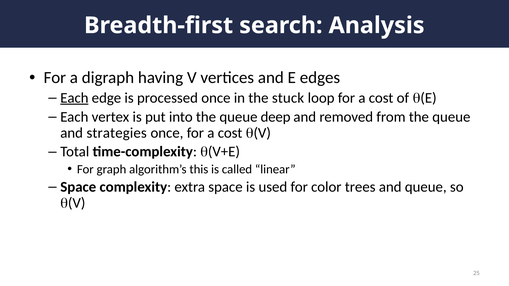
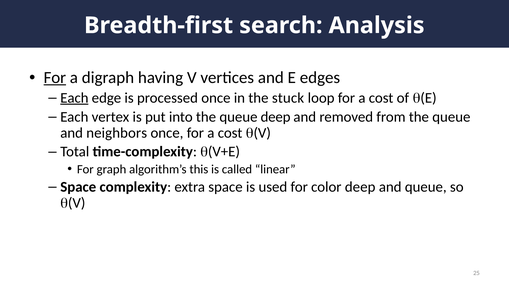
For underline: none -> present (55, 78)
strategies: strategies -> neighbors (117, 133)
color trees: trees -> deep (360, 187)
